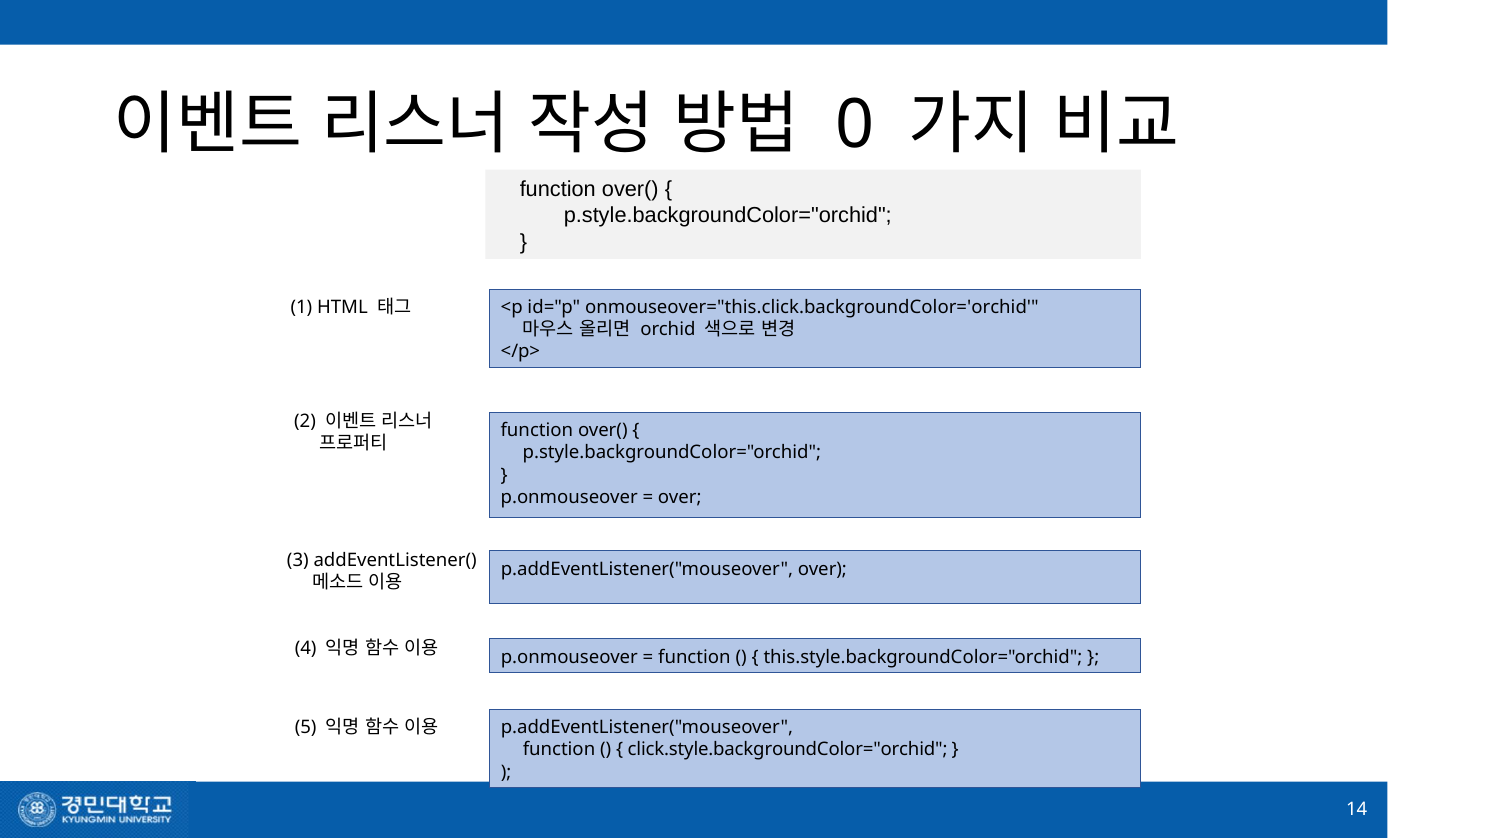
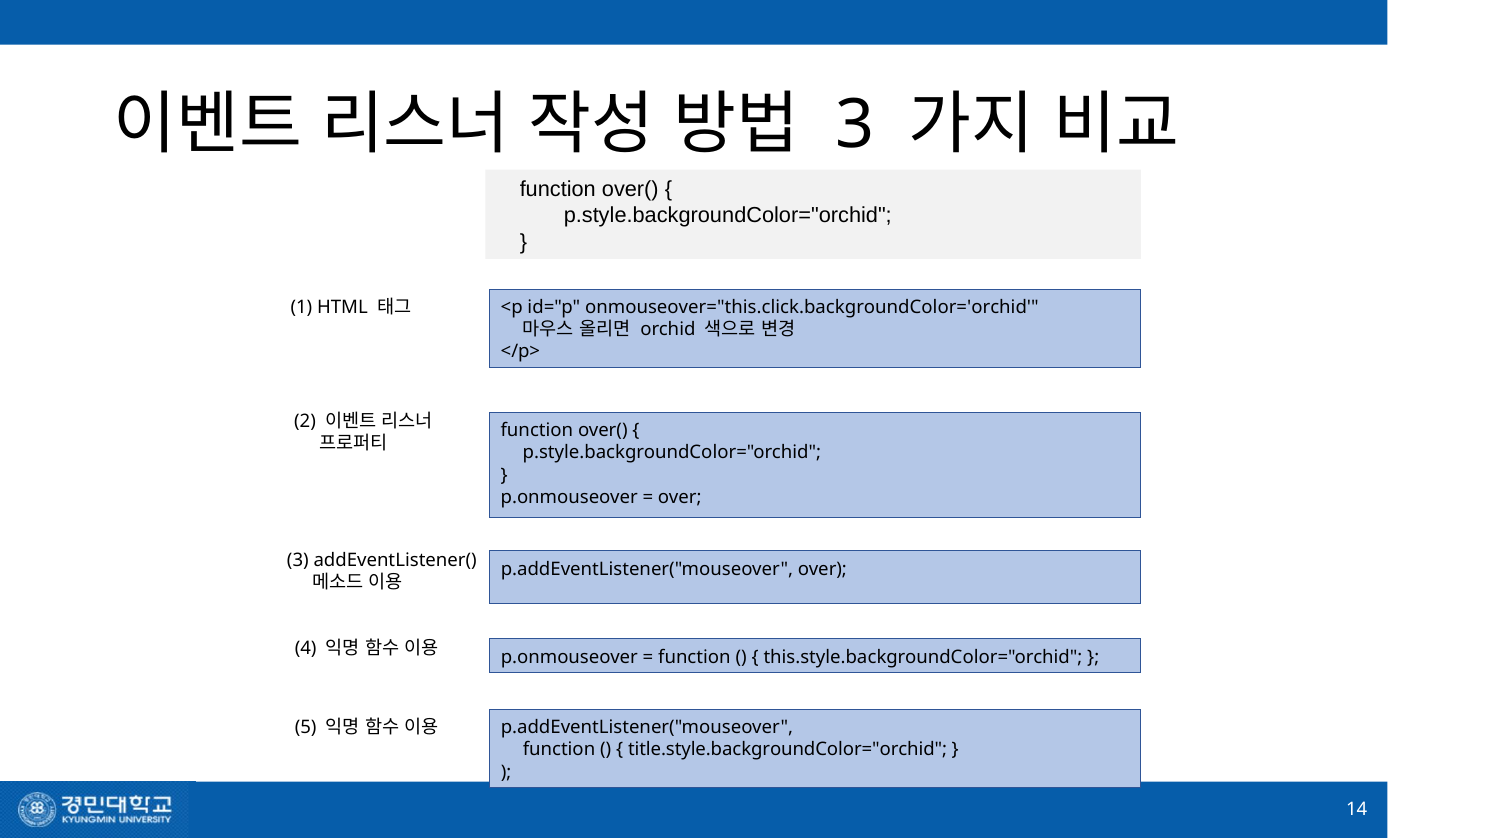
0: 0 -> 3 (855, 125)
click.style.backgroundColor="orchid: click.style.backgroundColor="orchid -> title.style.backgroundColor="orchid (788, 750)
